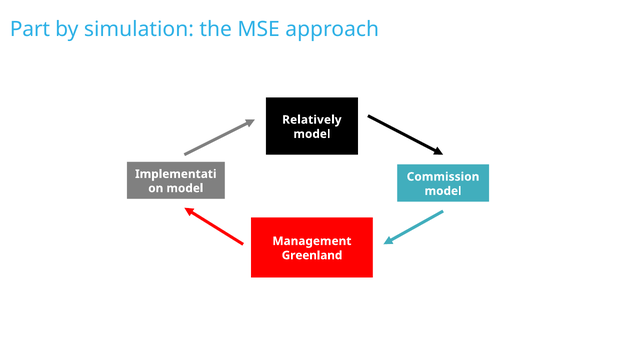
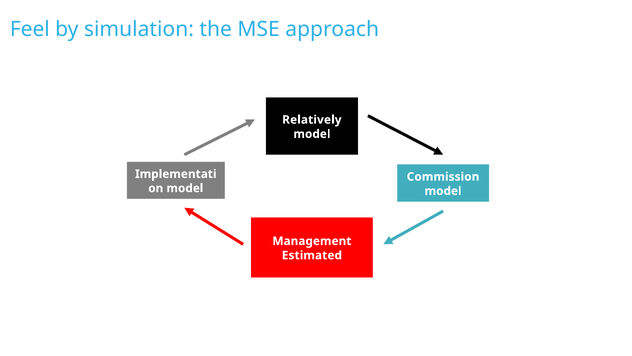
Part: Part -> Feel (30, 29)
Greenland: Greenland -> Estimated (312, 255)
